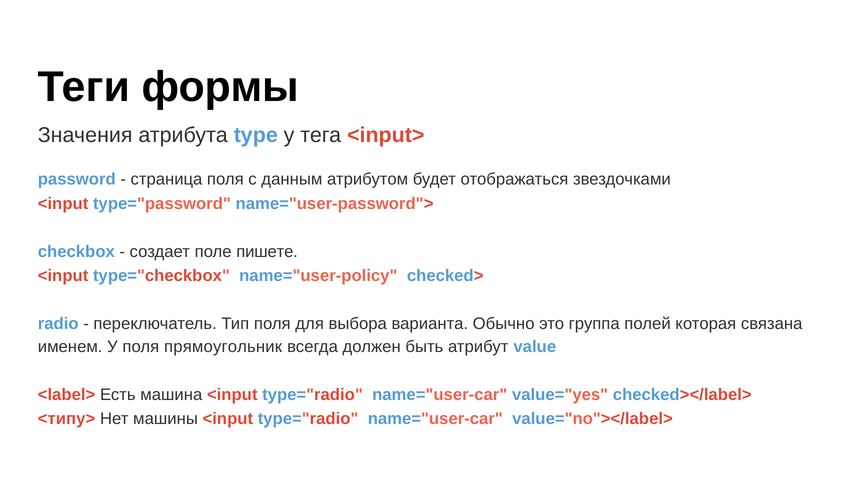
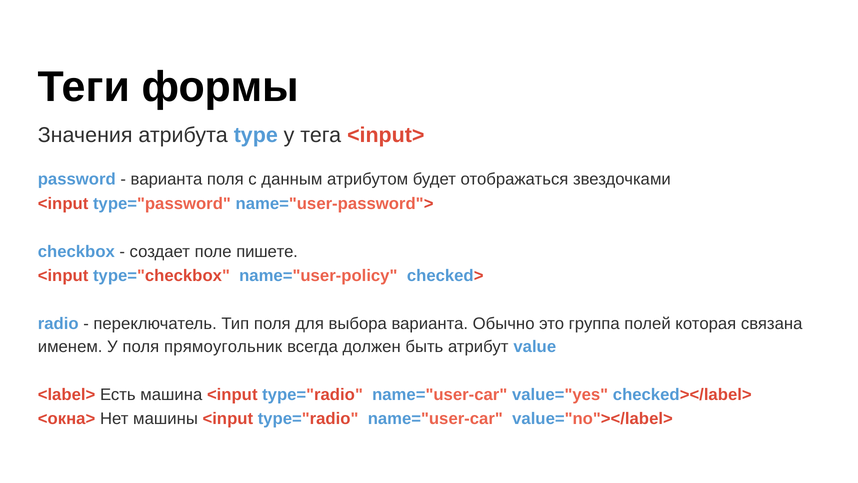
страница: страница -> варианта (166, 179)
<типу>: <типу> -> <окна> (67, 418)
